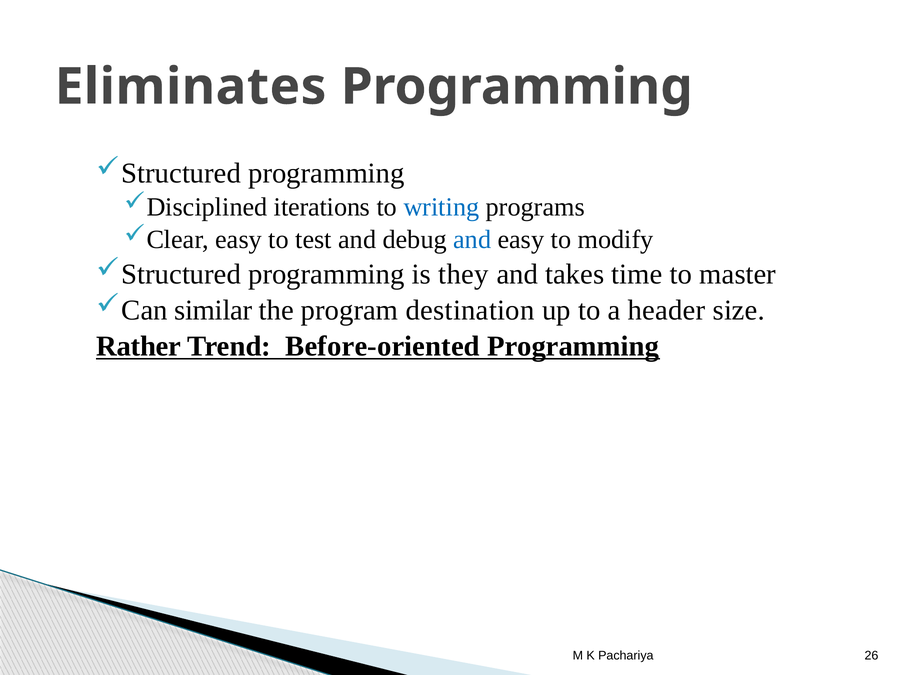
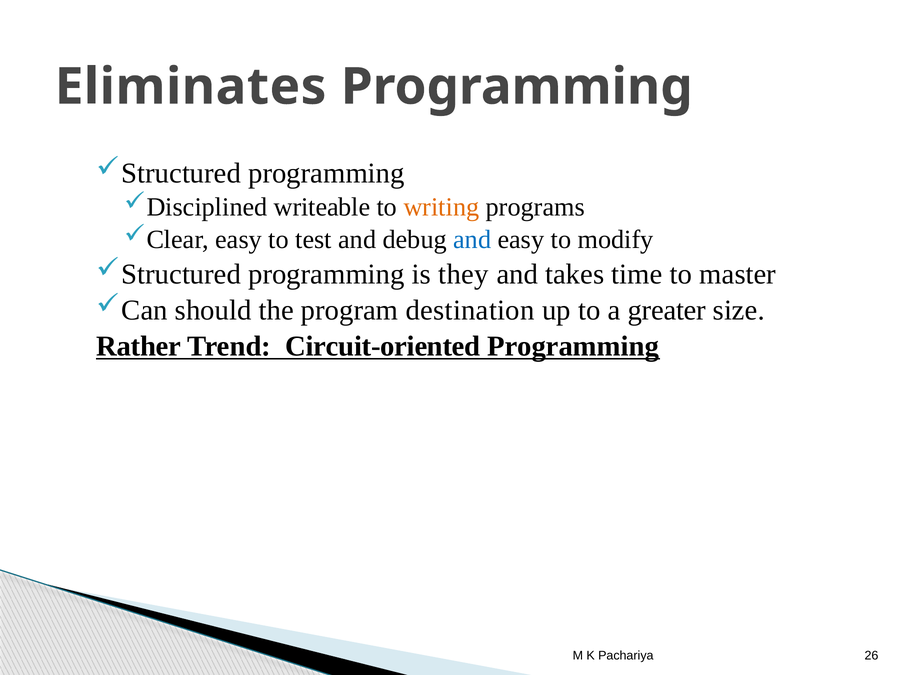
iterations: iterations -> writeable (322, 207)
writing colour: blue -> orange (441, 207)
similar: similar -> should (213, 310)
header: header -> greater (667, 310)
Before-oriented: Before-oriented -> Circuit-oriented (383, 346)
